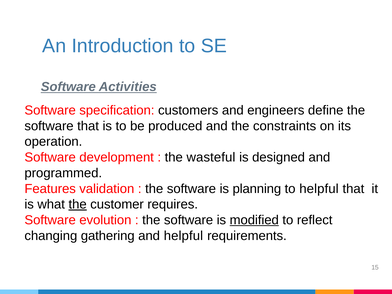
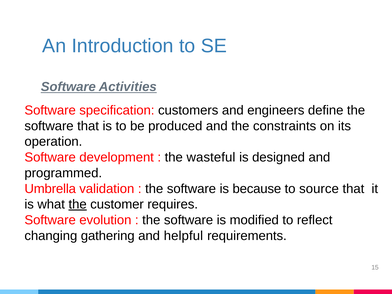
Features: Features -> Umbrella (50, 189)
planning: planning -> because (257, 189)
to helpful: helpful -> source (319, 189)
modified underline: present -> none (254, 220)
